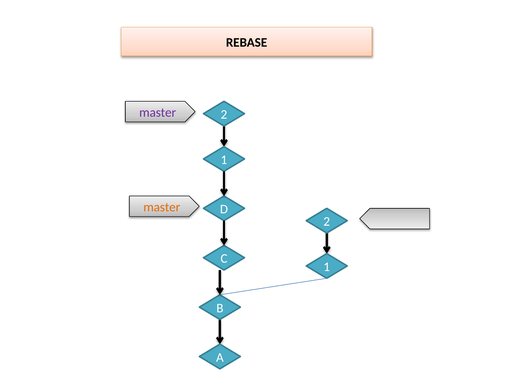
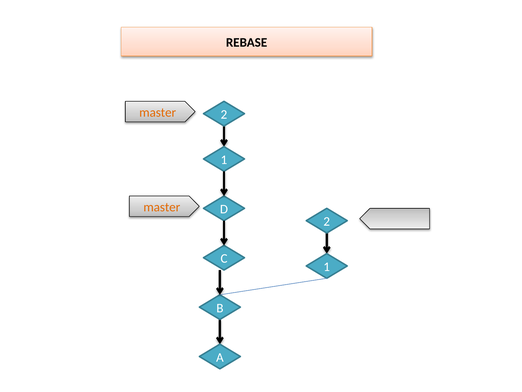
master colour: purple -> orange (158, 112)
